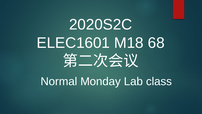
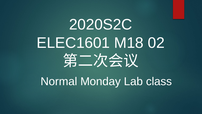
68: 68 -> 02 (156, 43)
